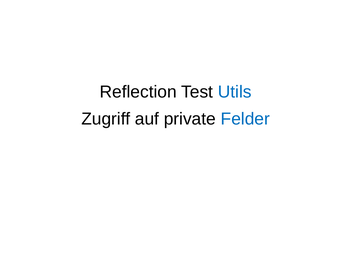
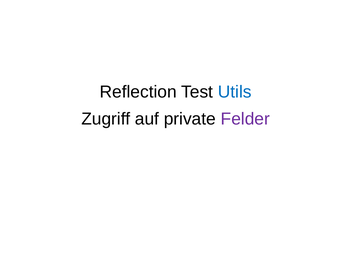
Felder colour: blue -> purple (245, 119)
